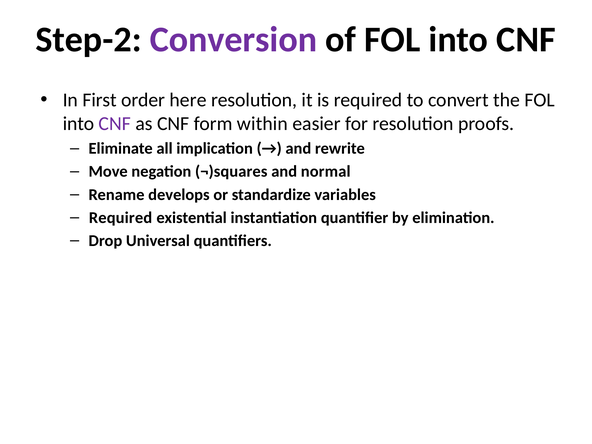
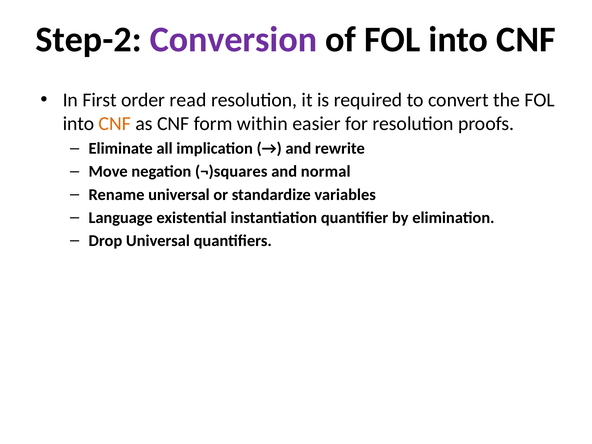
here: here -> read (188, 100)
CNF colour: purple -> orange (115, 124)
Rename develops: develops -> universal (179, 195)
Required: Required -> Language (121, 218)
